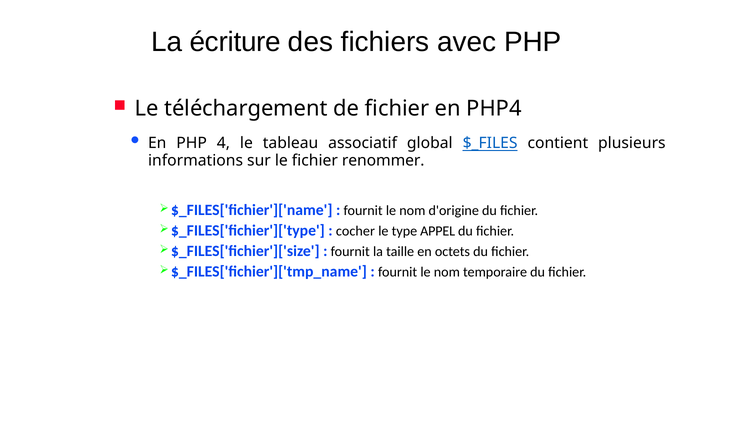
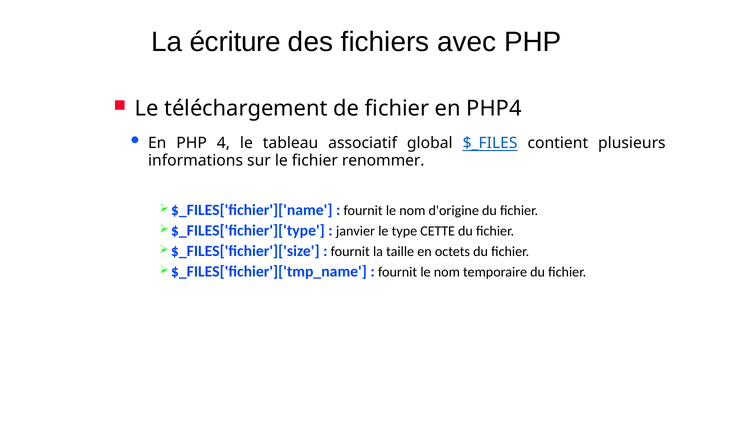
cocher: cocher -> janvier (355, 231)
APPEL: APPEL -> CETTE (438, 231)
